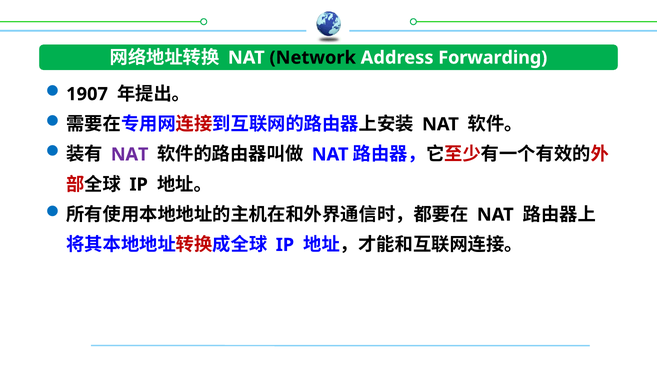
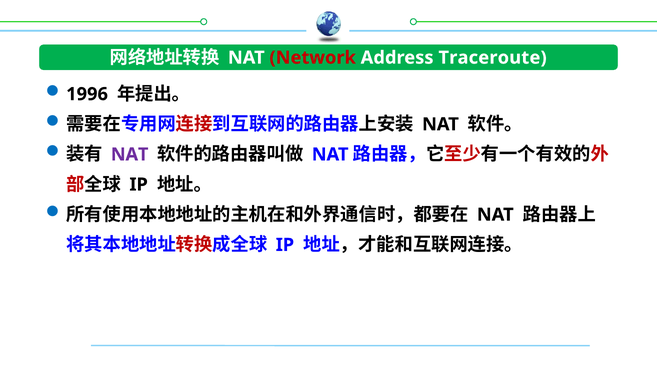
Network colour: black -> red (313, 58)
Forwarding: Forwarding -> Traceroute (493, 58)
1907: 1907 -> 1996 (87, 94)
